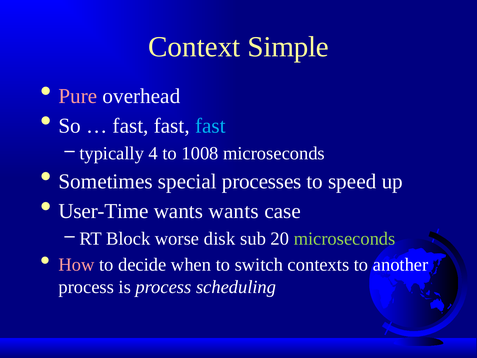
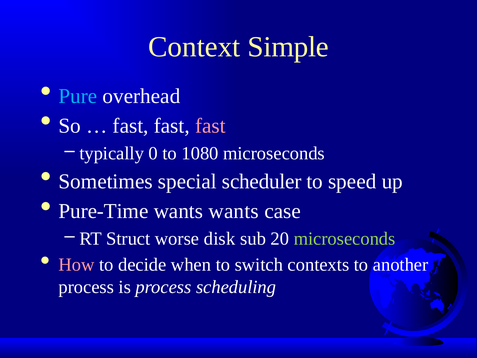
Pure colour: pink -> light blue (78, 96)
fast colour: light blue -> pink (210, 126)
4: 4 -> 0 (153, 153)
1008: 1008 -> 1080 (200, 153)
processes: processes -> scheduler (262, 181)
User-Time: User-Time -> Pure-Time (103, 211)
Block: Block -> Struct (128, 239)
